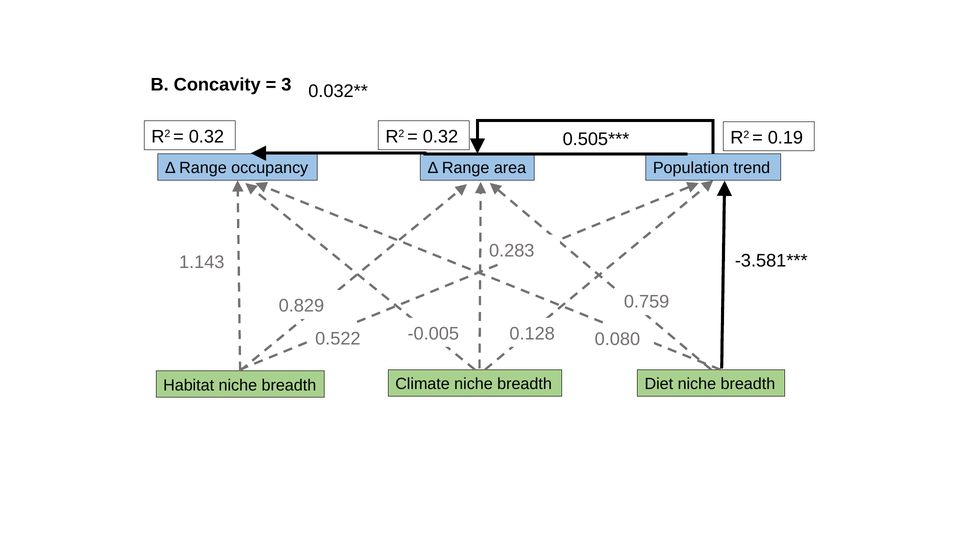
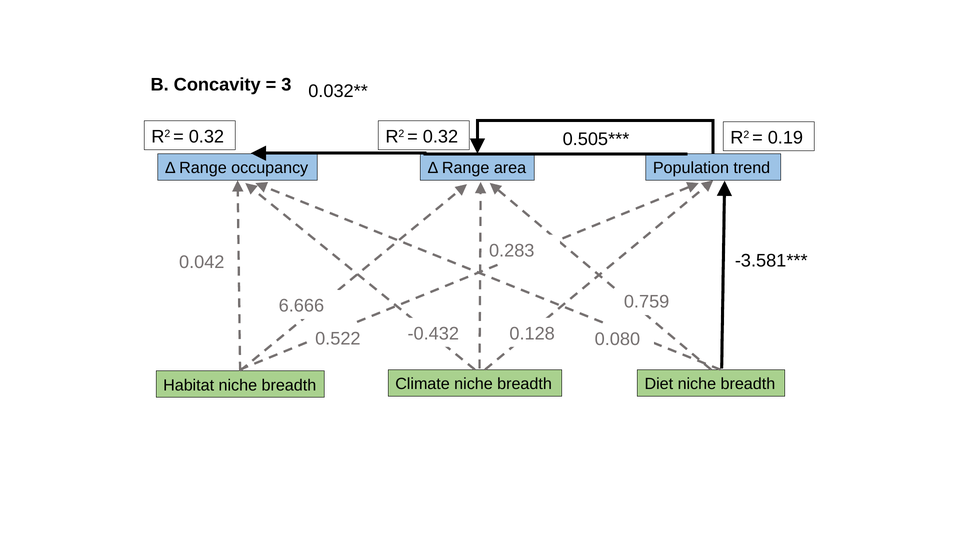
1.143: 1.143 -> 0.042 (202, 262)
0.829: 0.829 -> 6.666 (301, 306)
-0.005: -0.005 -> -0.432 (433, 333)
